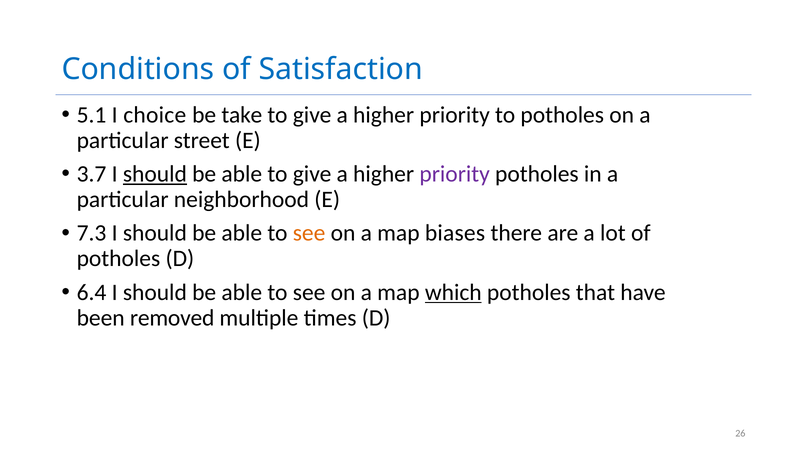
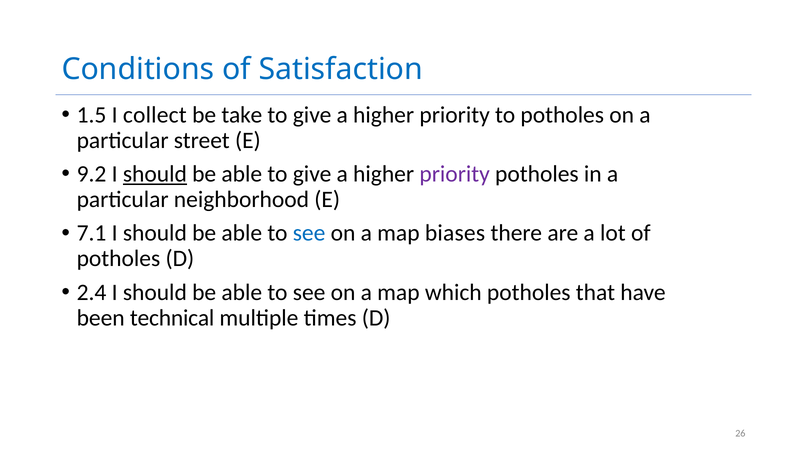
5.1: 5.1 -> 1.5 (92, 115)
choice: choice -> collect (155, 115)
3.7: 3.7 -> 9.2 (92, 174)
7.3: 7.3 -> 7.1 (92, 233)
see colour: orange -> blue (309, 233)
6.4: 6.4 -> 2.4 (92, 292)
which underline: present -> none (453, 292)
removed: removed -> technical (172, 318)
